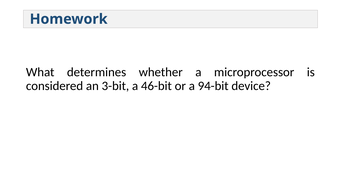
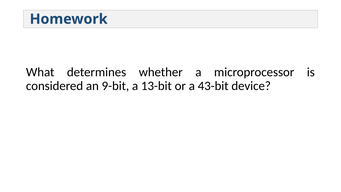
3-bit: 3-bit -> 9-bit (115, 86)
46-bit: 46-bit -> 13-bit (156, 86)
94-bit: 94-bit -> 43-bit (213, 86)
